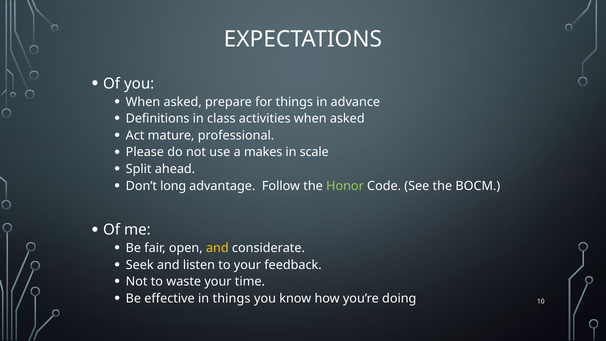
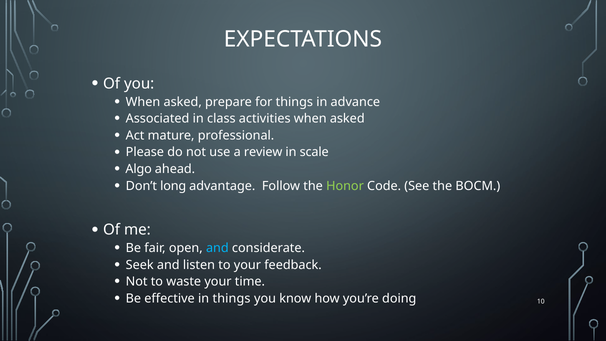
Definitions: Definitions -> Associated (158, 119)
makes: makes -> review (263, 152)
Split: Split -> Algo (139, 169)
and colour: yellow -> light blue (217, 248)
